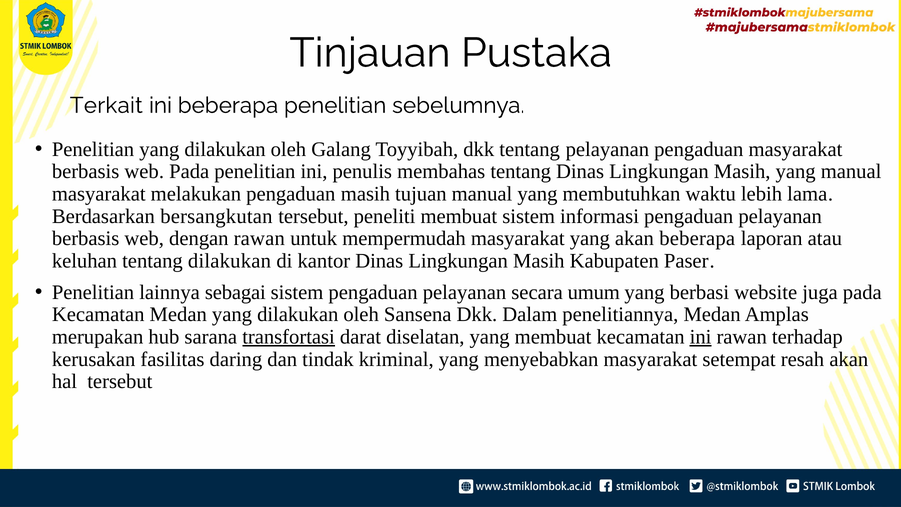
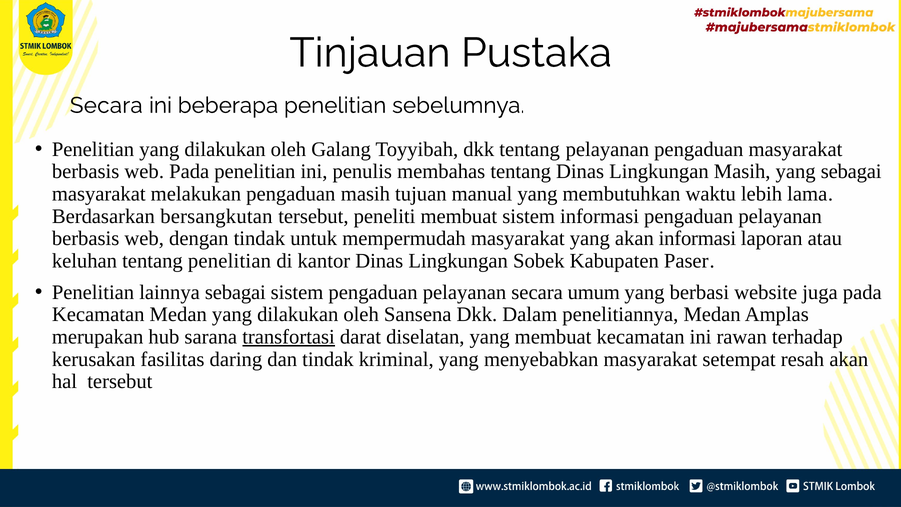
Terkait: Terkait -> Secara (106, 105)
yang manual: manual -> sebagai (851, 172)
dengan rawan: rawan -> tindak (259, 238)
akan beberapa: beberapa -> informasi (697, 238)
tentang dilakukan: dilakukan -> penelitian (229, 261)
kantor Dinas Lingkungan Masih: Masih -> Sobek (539, 261)
ini underline: present -> none (701, 337)
